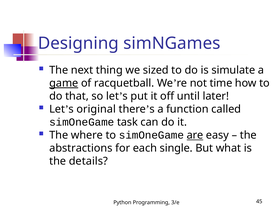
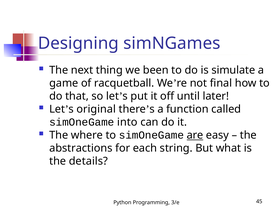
sized: sized -> been (156, 70)
game underline: present -> none (64, 83)
time: time -> final (221, 83)
task: task -> into (127, 122)
single: single -> string (176, 148)
